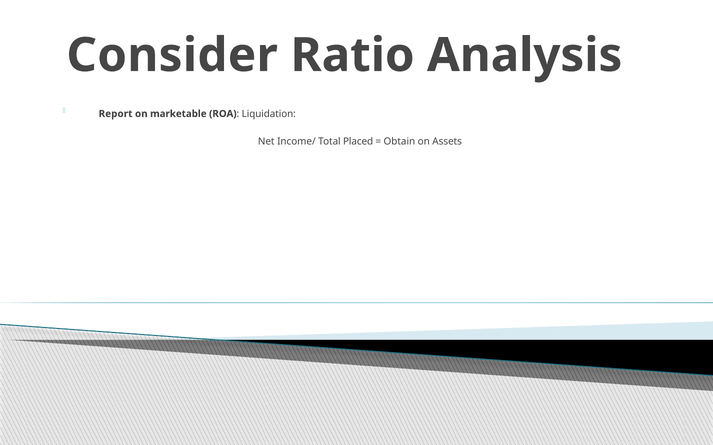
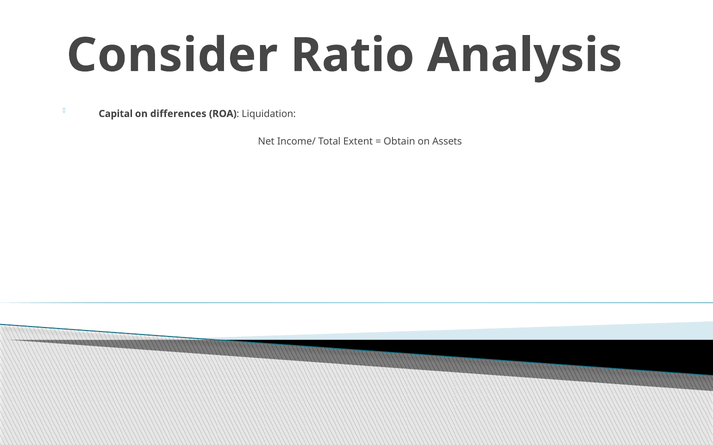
Report: Report -> Capital (116, 114)
marketable: marketable -> differences (178, 114)
Placed: Placed -> Extent (358, 142)
